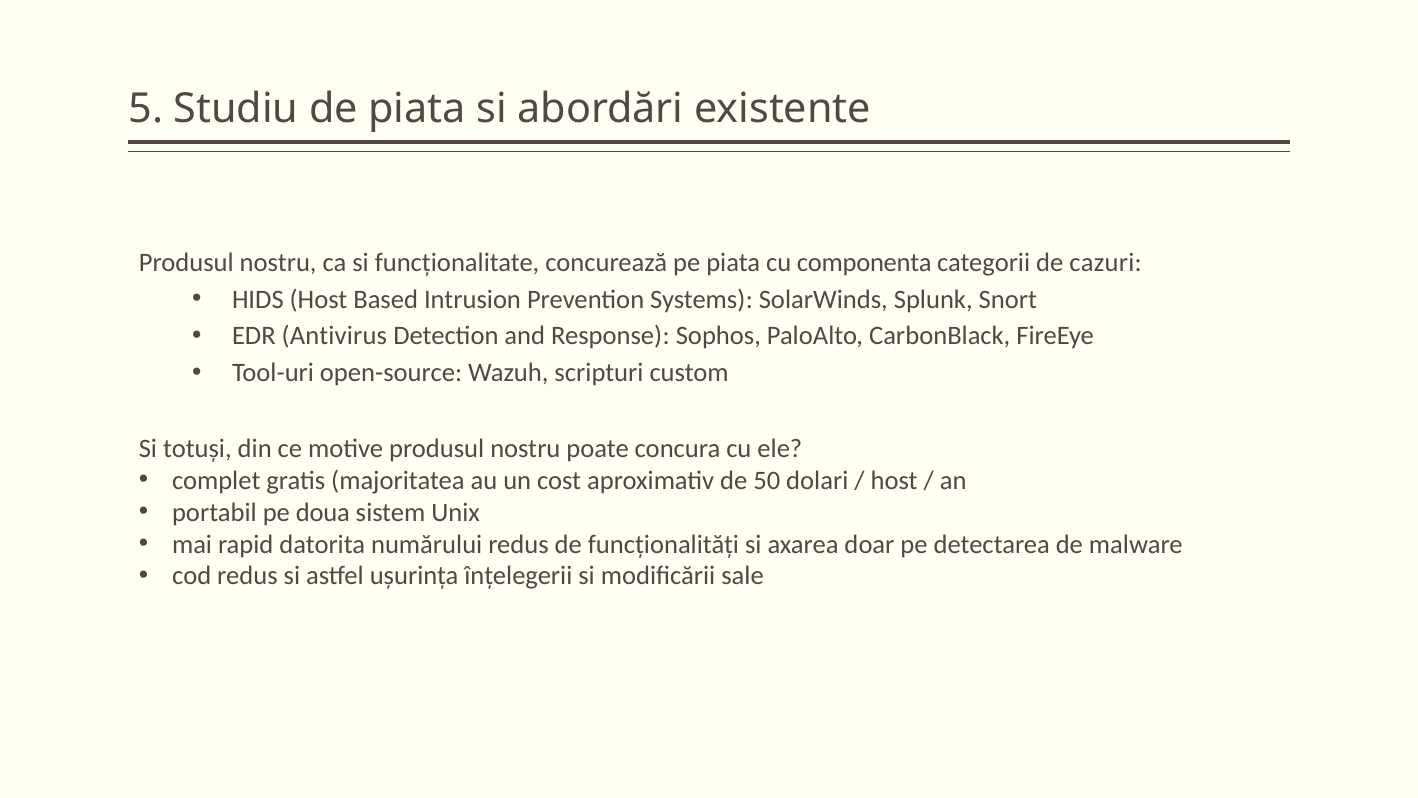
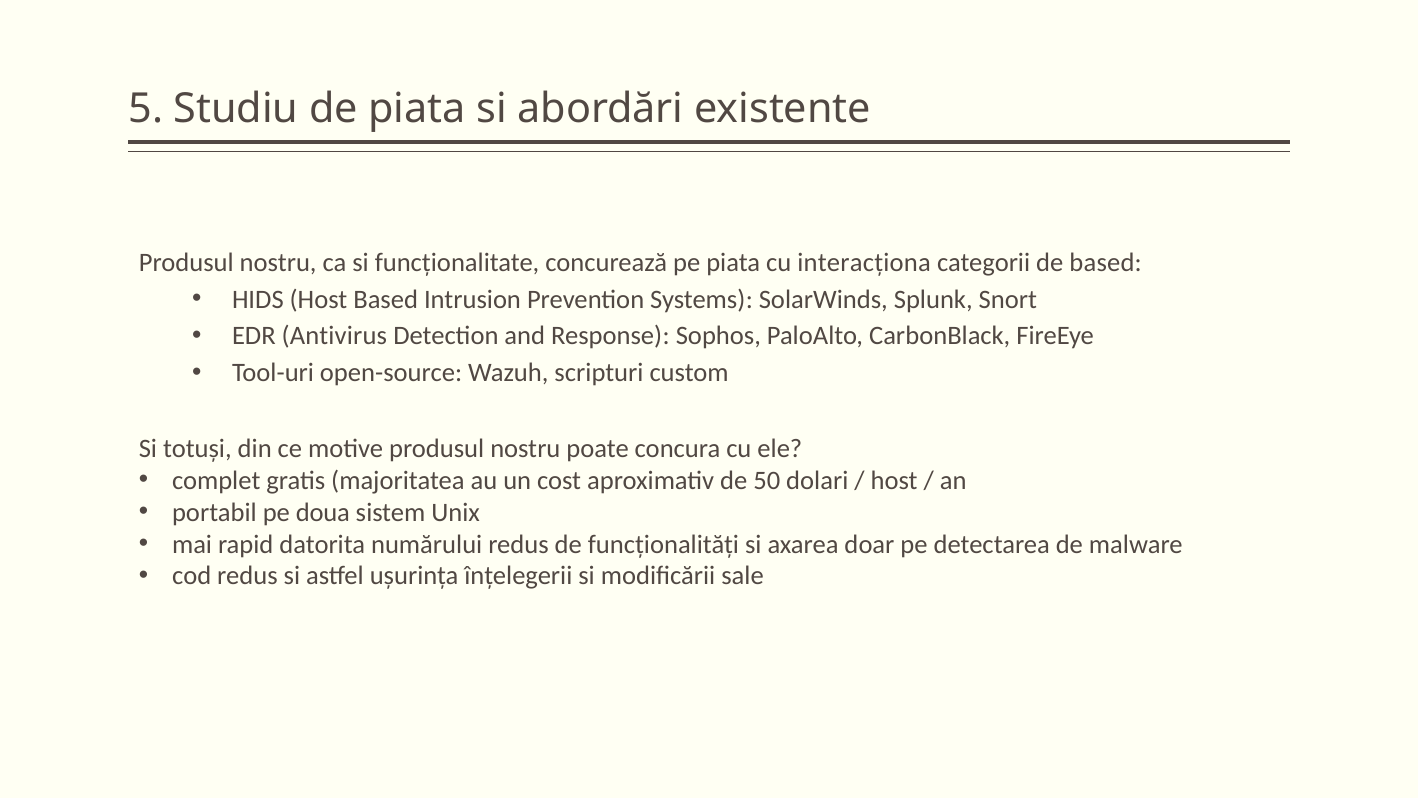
componenta: componenta -> interacționa (864, 263)
de cazuri: cazuri -> based (1106, 263)
